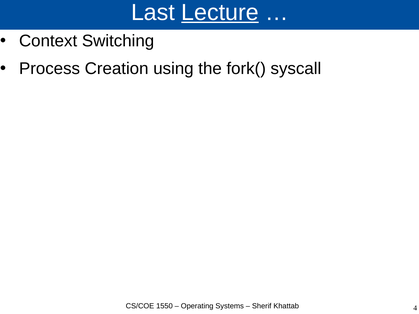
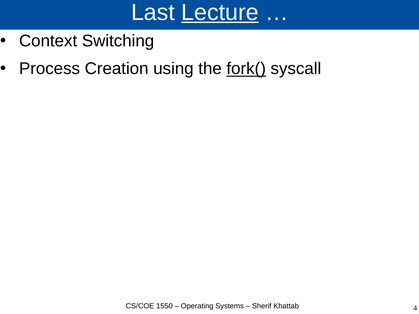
fork( underline: none -> present (246, 69)
